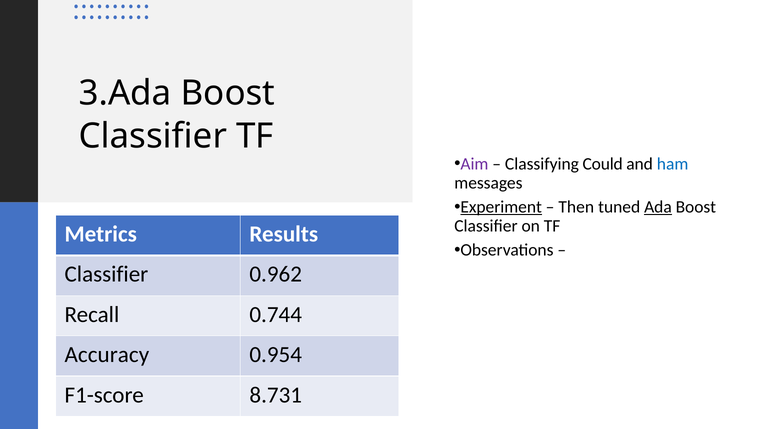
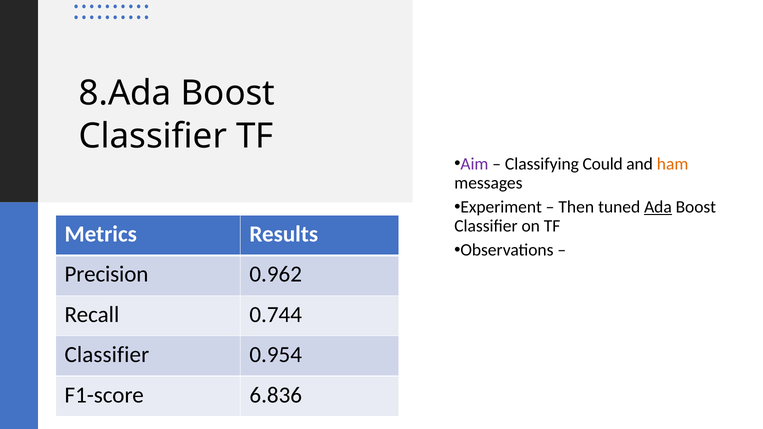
3.Ada: 3.Ada -> 8.Ada (125, 93)
ham colour: blue -> orange (673, 164)
Experiment underline: present -> none (501, 207)
Classifier: Classifier -> Precision (106, 275)
Accuracy: Accuracy -> Classifier (107, 355)
8.731: 8.731 -> 6.836 (276, 395)
